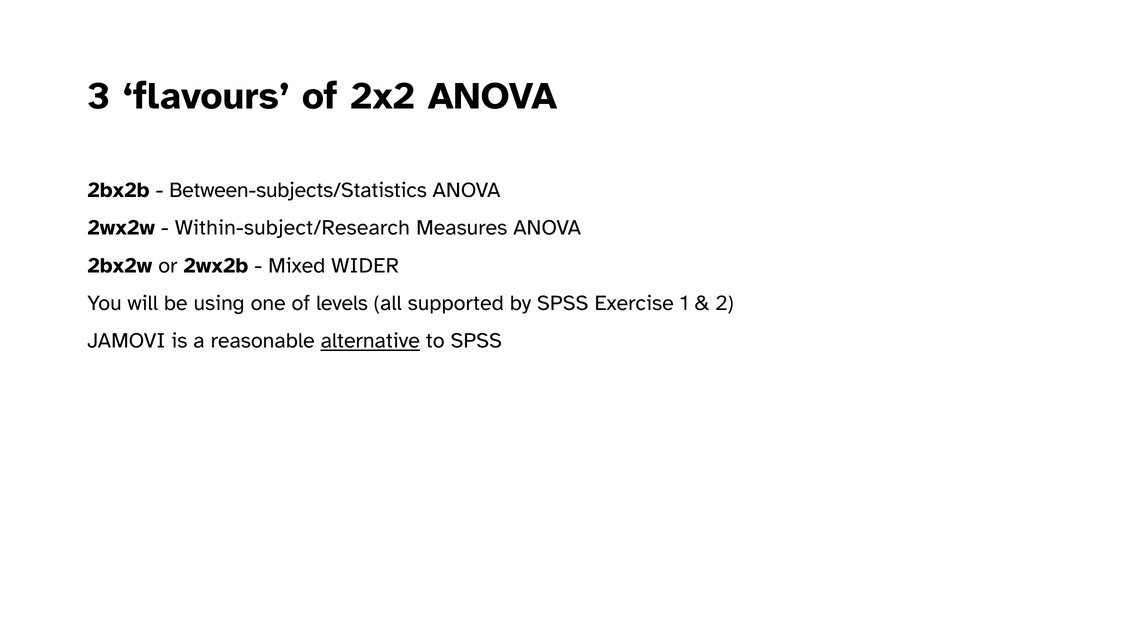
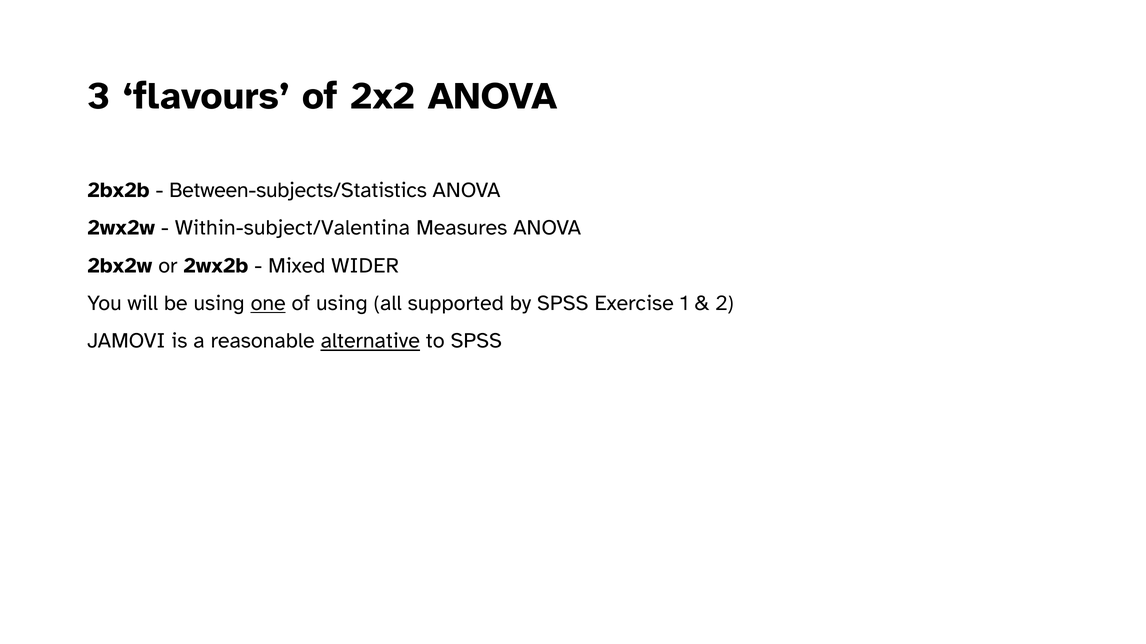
Within-subject/Research: Within-subject/Research -> Within-subject/Valentina (292, 228)
one underline: none -> present (268, 303)
of levels: levels -> using (342, 303)
